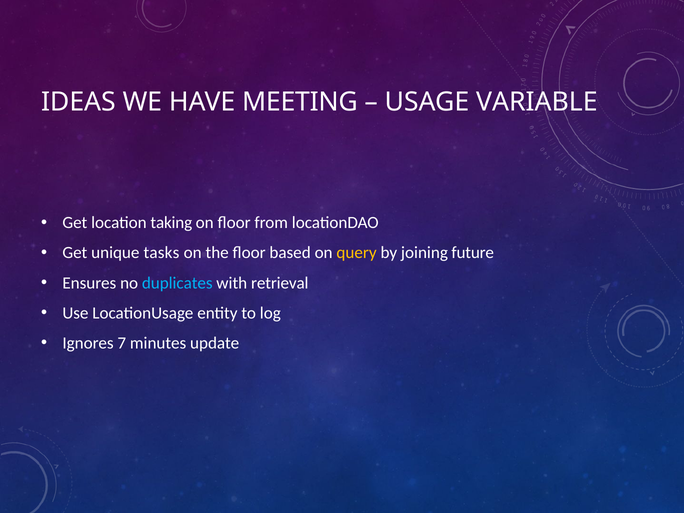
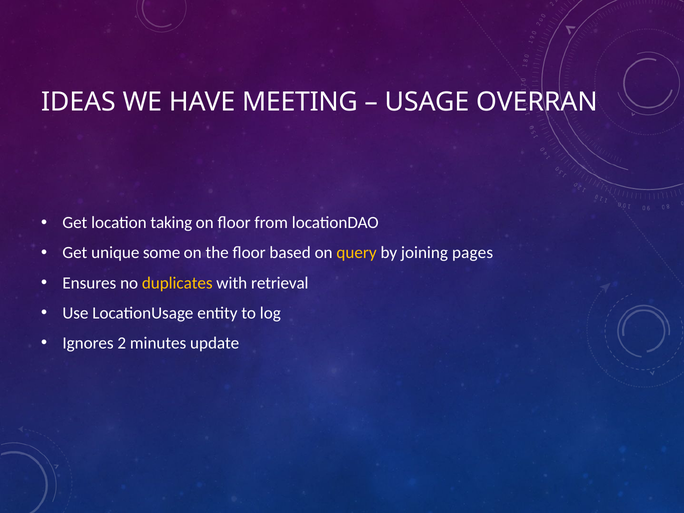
VARIABLE: VARIABLE -> OVERRAN (537, 102)
tasks: tasks -> some (162, 253)
future: future -> pages (473, 253)
duplicates colour: light blue -> yellow (177, 283)
7: 7 -> 2 (122, 343)
